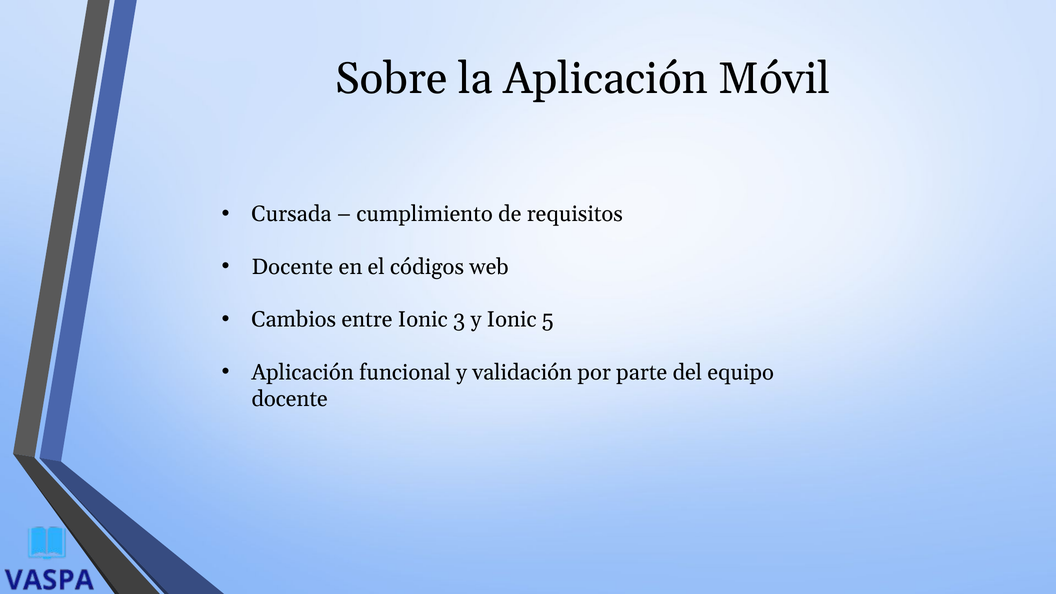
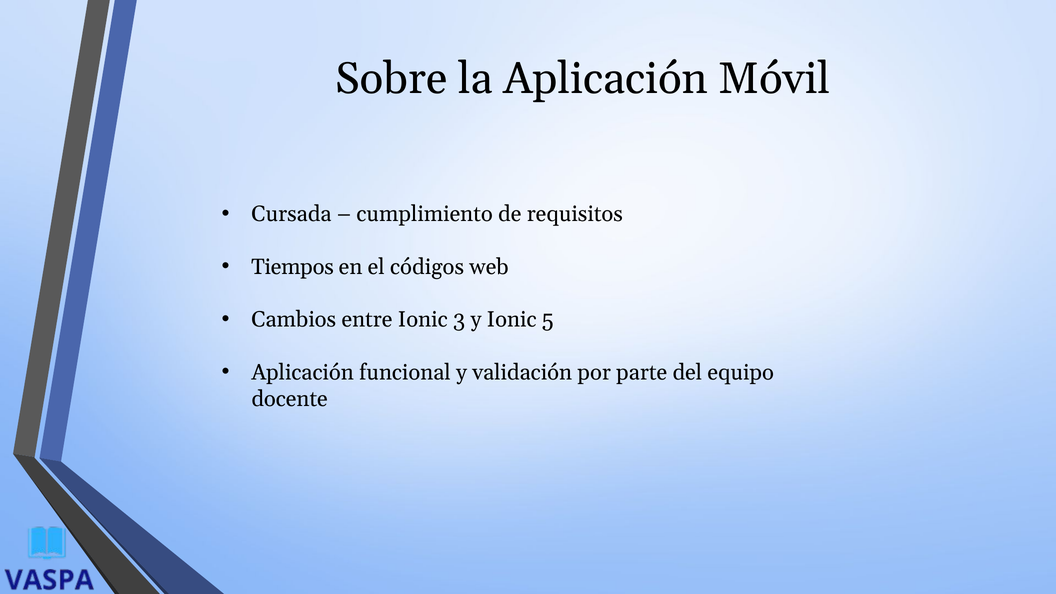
Docente: Docente -> Tiempos (292, 267)
